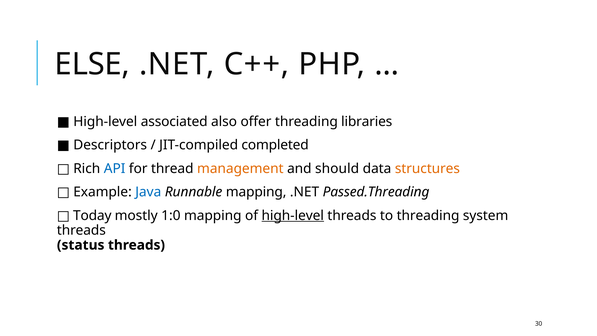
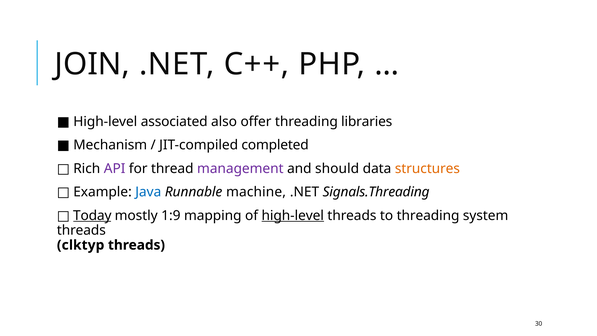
ELSE: ELSE -> JOIN (92, 64)
Descriptors: Descriptors -> Mechanism (110, 145)
API colour: blue -> purple (115, 168)
management colour: orange -> purple (240, 168)
Runnable mapping: mapping -> machine (256, 192)
Passed.Threading: Passed.Threading -> Signals.Threading (376, 192)
Today underline: none -> present (92, 215)
1:0: 1:0 -> 1:9 (171, 215)
status: status -> clktyp (81, 245)
